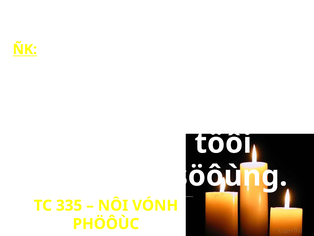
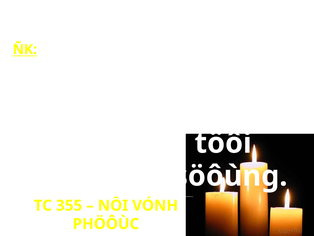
335: 335 -> 355 (69, 205)
